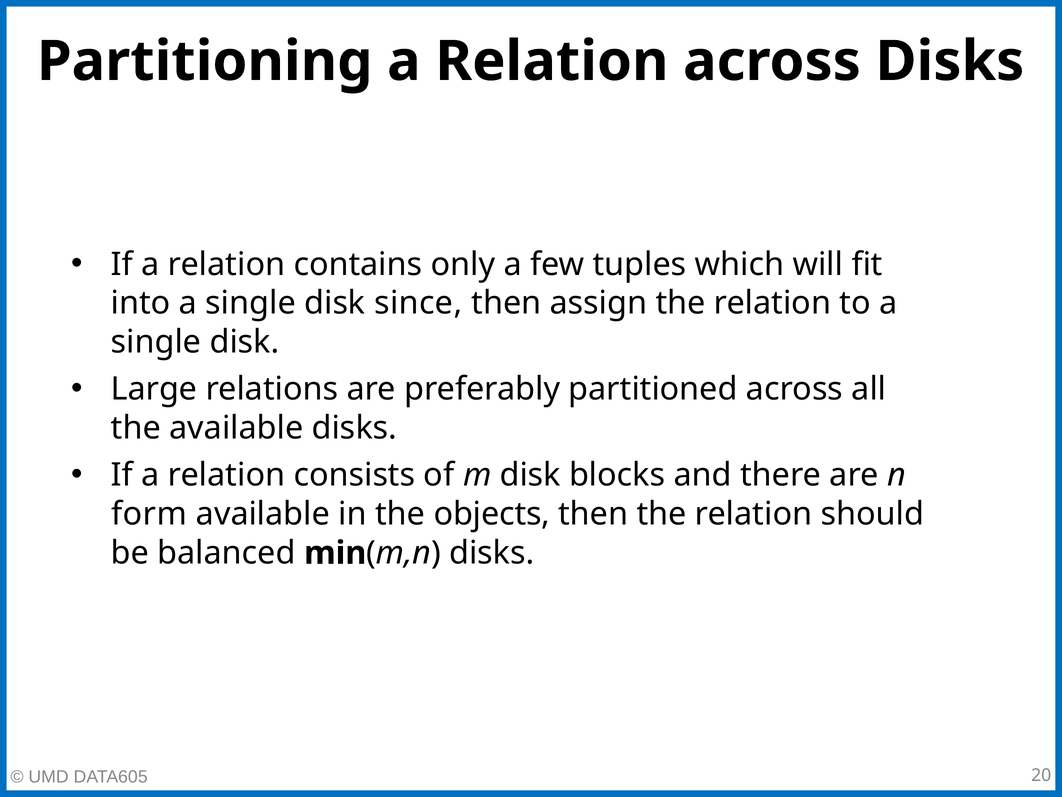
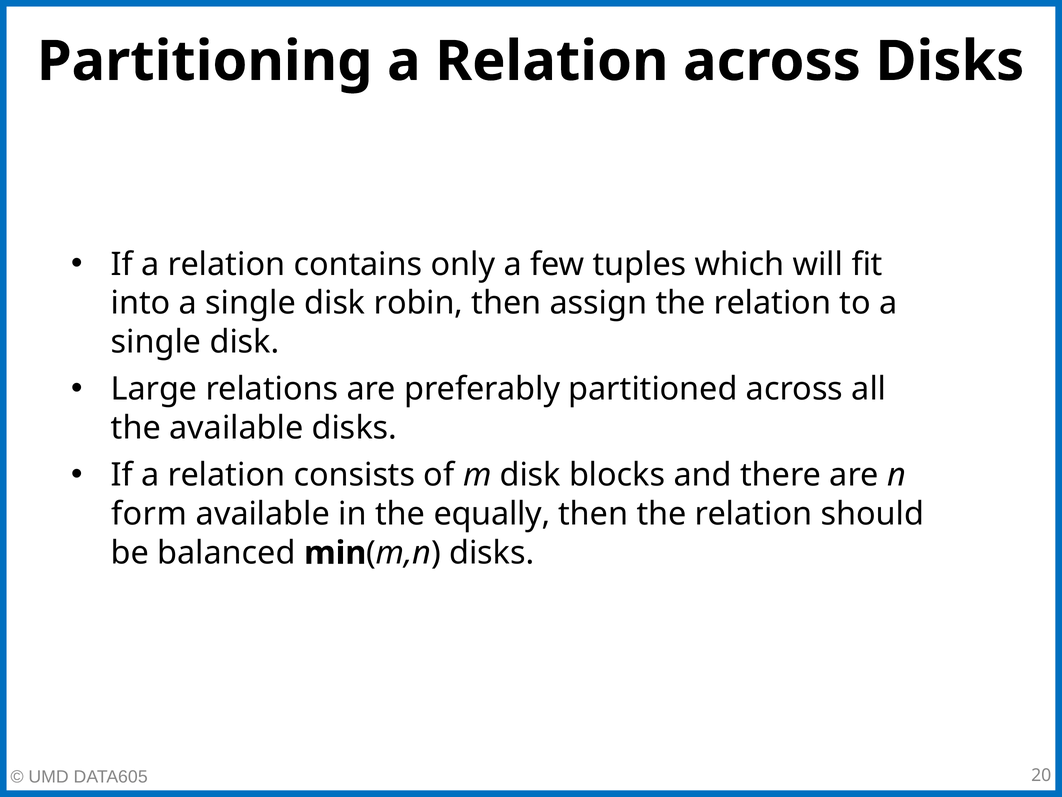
since: since -> robin (418, 303)
objects: objects -> equally (492, 514)
